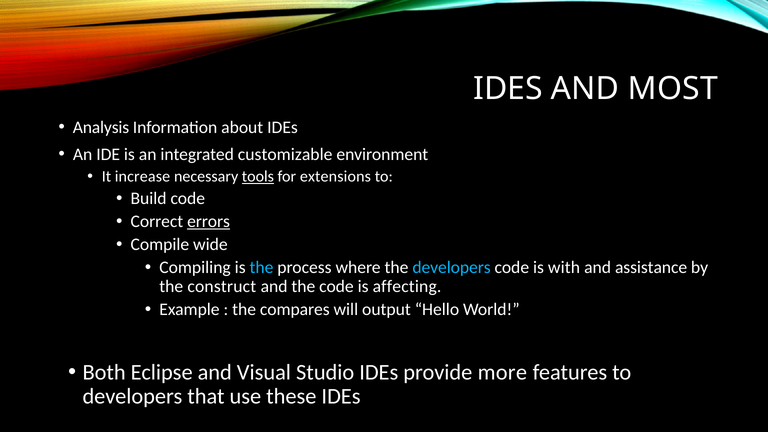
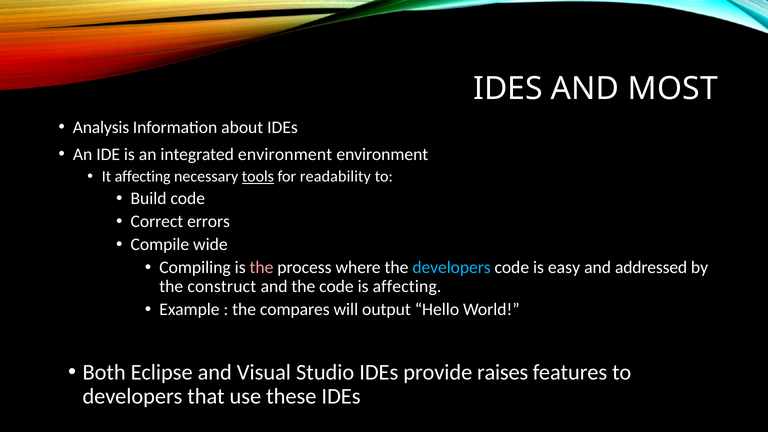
integrated customizable: customizable -> environment (285, 154)
It increase: increase -> affecting (143, 176)
extensions: extensions -> readability (335, 176)
errors underline: present -> none (209, 221)
the colour: light blue -> pink (261, 267)
with: with -> easy (564, 267)
assistance: assistance -> addressed (651, 267)
more: more -> raises (503, 372)
